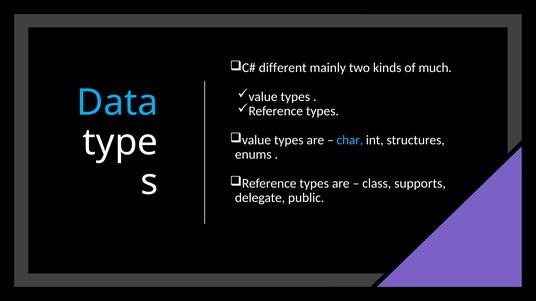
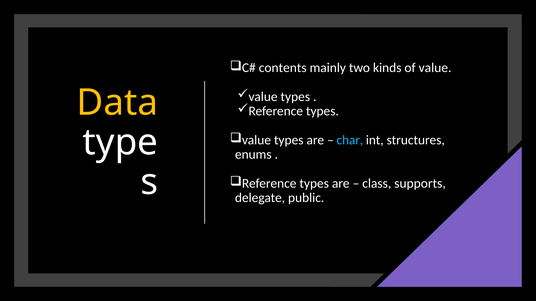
different: different -> contents (283, 68)
of much: much -> value (435, 68)
Data colour: light blue -> yellow (117, 103)
